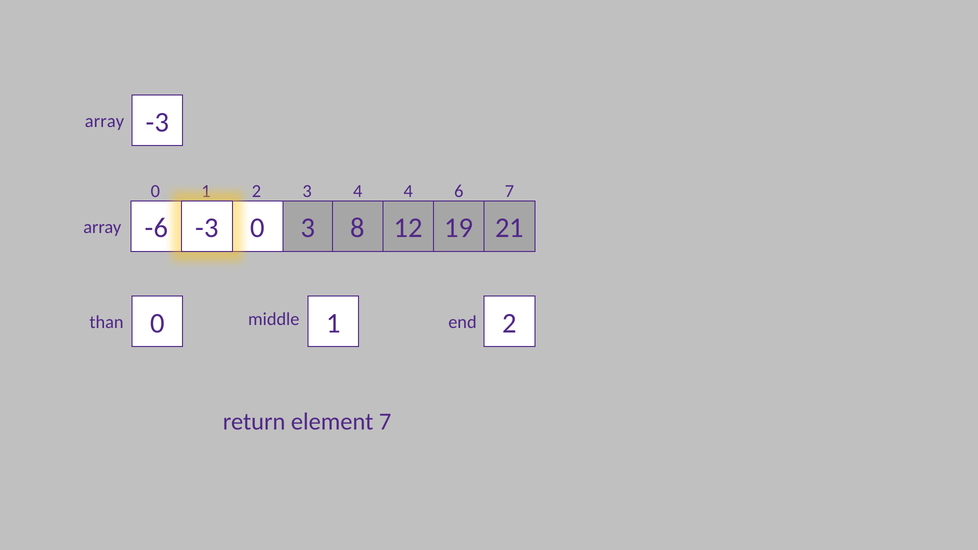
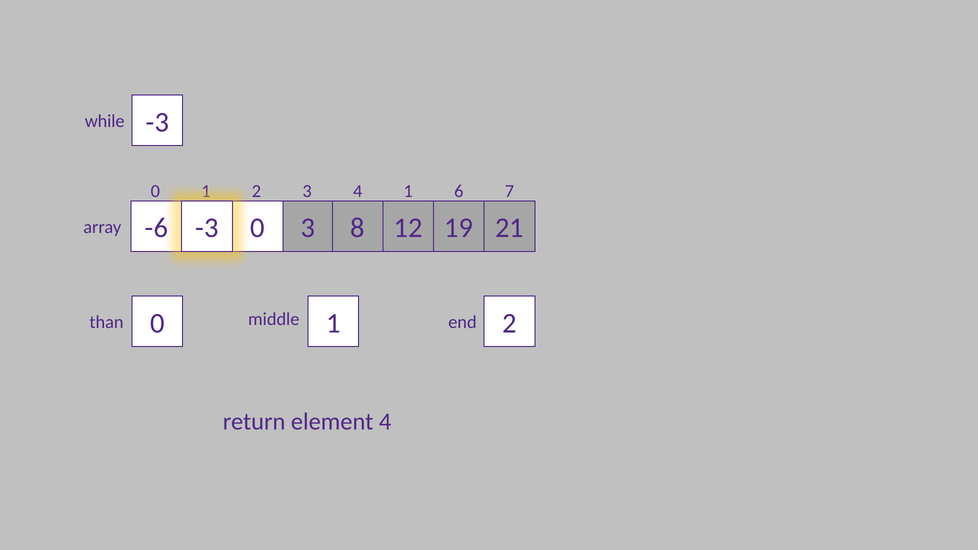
array: array -> while (105, 121)
4 4: 4 -> 1 (408, 191)
element 7: 7 -> 4 (385, 422)
